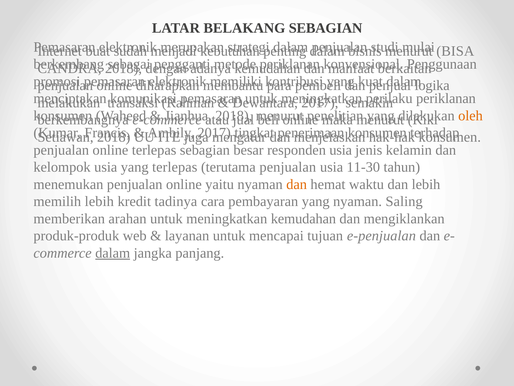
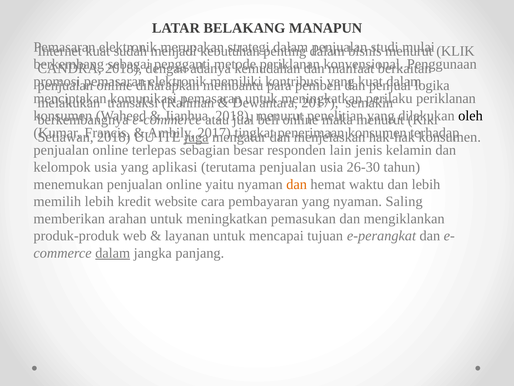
BELAKANG SEBAGIAN: SEBAGIAN -> MANAPUN (326, 28)
buat: buat -> kuat (98, 51)
BISA: BISA -> KLIK (455, 51)
oleh colour: orange -> black (471, 116)
juga underline: none -> present (196, 137)
responden usia: usia -> lain (341, 150)
yang terlepas: terlepas -> aplikasi (175, 167)
11-30: 11-30 -> 26-30 (363, 167)
tadinya: tadinya -> website (176, 201)
meningkatkan kemudahan: kemudahan -> pemasukan (303, 218)
e-penjualan: e-penjualan -> e-perangkat (381, 236)
